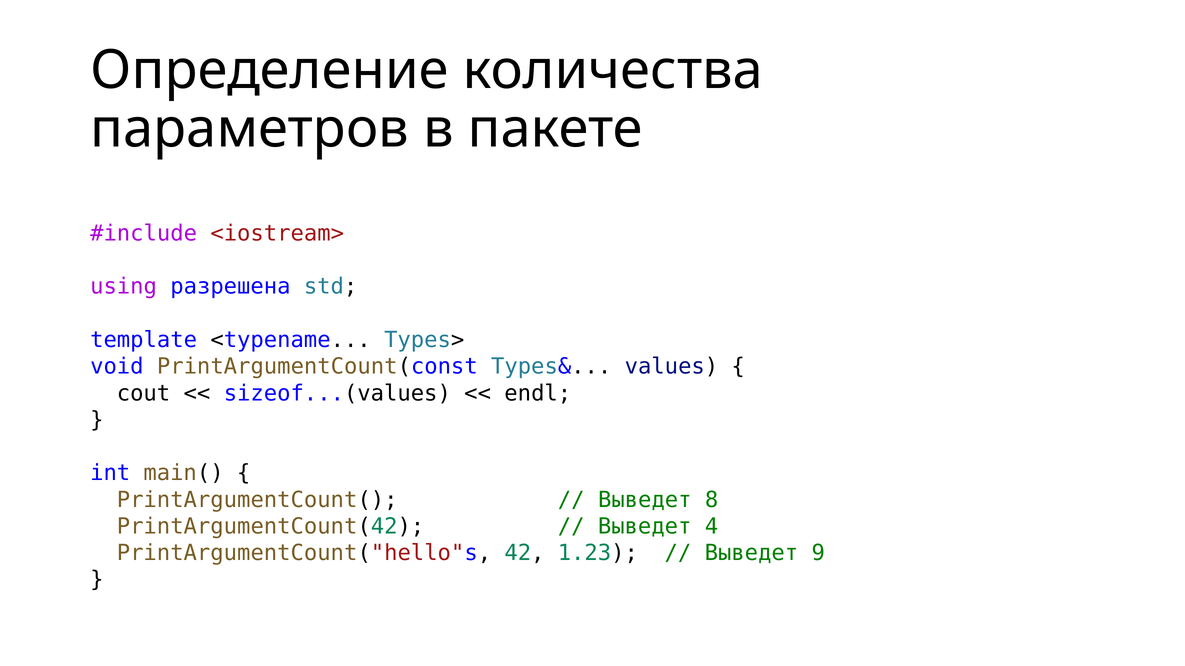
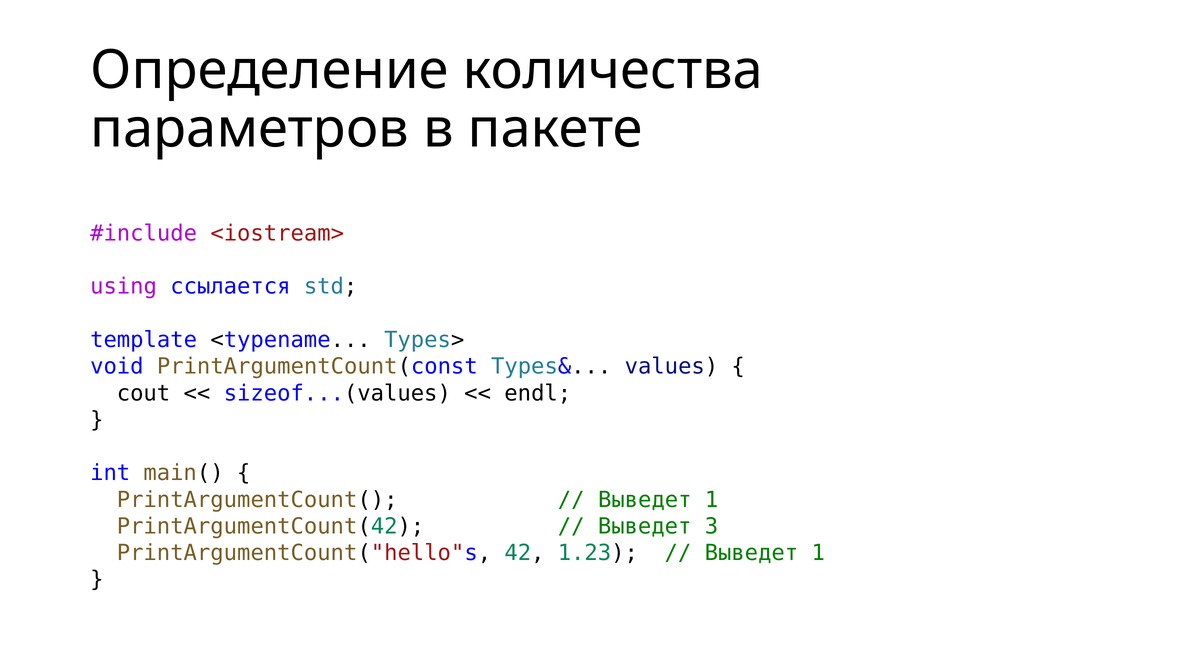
разрешена: разрешена -> ссылается (230, 287)
8: 8 -> 1 (712, 500)
4: 4 -> 3 (712, 527)
9: 9 -> 1 (818, 553)
